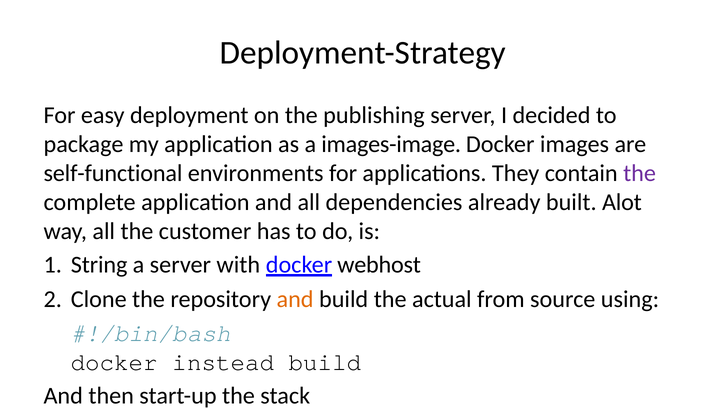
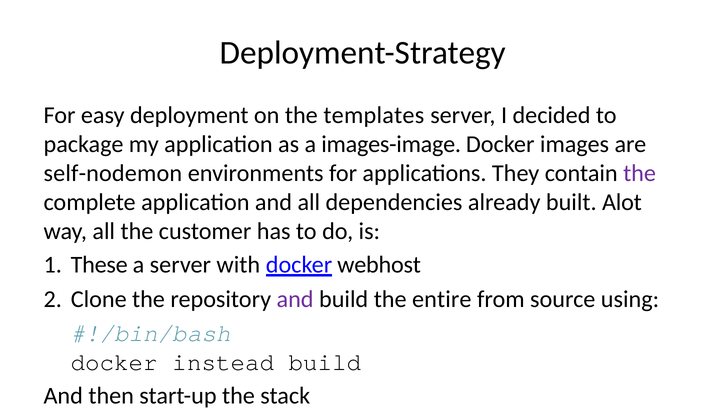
publishing: publishing -> templates (374, 115)
self-functional: self-functional -> self-nodemon (113, 173)
String: String -> These (99, 265)
and colour: orange -> purple (295, 300)
actual: actual -> entire (442, 300)
